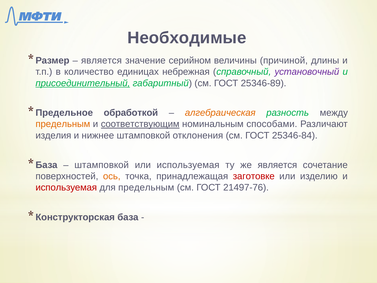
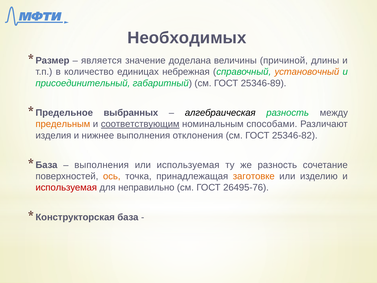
Необходимые: Необходимые -> Необходимых (187, 38)
серийном: серийном -> доделана (190, 61)
установочный colour: purple -> orange (307, 72)
присоединительный underline: present -> none (83, 83)
обработкой: обработкой -> выбранных (131, 113)
алгебраическая colour: orange -> black (220, 113)
нижнее штамповкой: штамповкой -> выполнения (143, 135)
25346-84: 25346-84 -> 25346-82 (295, 135)
штамповкой: штамповкой -> выполнения (102, 165)
же является: является -> разность (277, 165)
заготовке colour: red -> orange (254, 176)
для предельным: предельным -> неправильно (146, 187)
21497-76: 21497-76 -> 26495-76 (246, 187)
